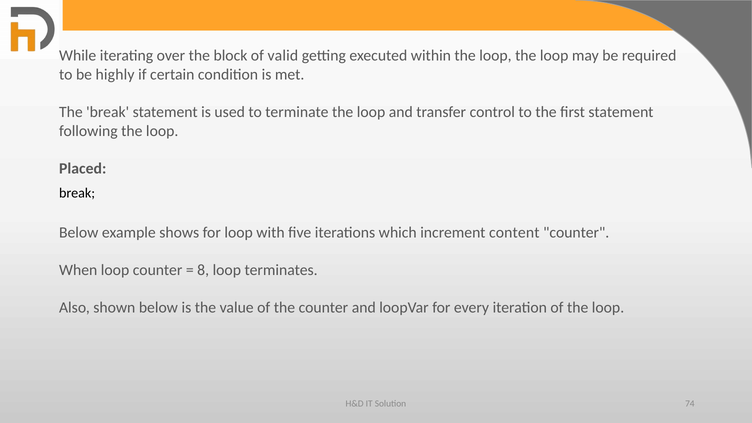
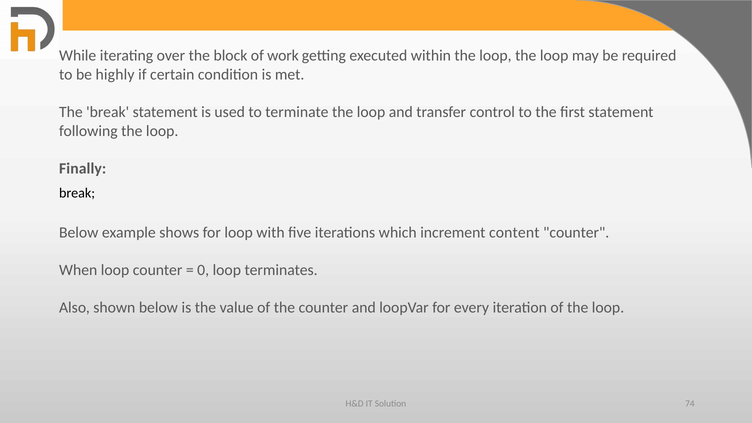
valid: valid -> work (283, 56)
Placed: Placed -> Finally (83, 169)
8: 8 -> 0 (203, 270)
